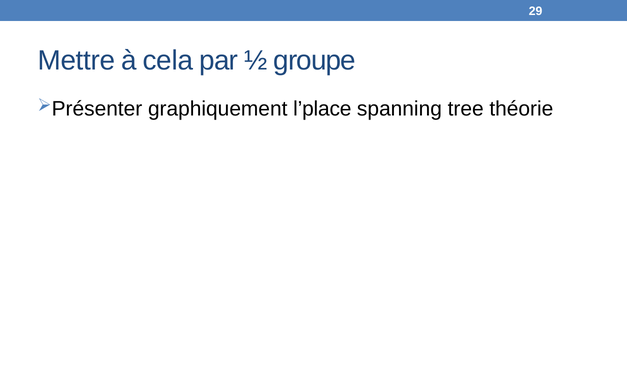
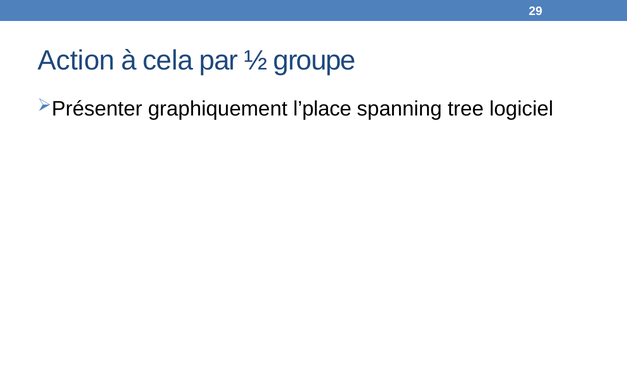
Mettre: Mettre -> Action (76, 61)
théorie: théorie -> logiciel (521, 109)
